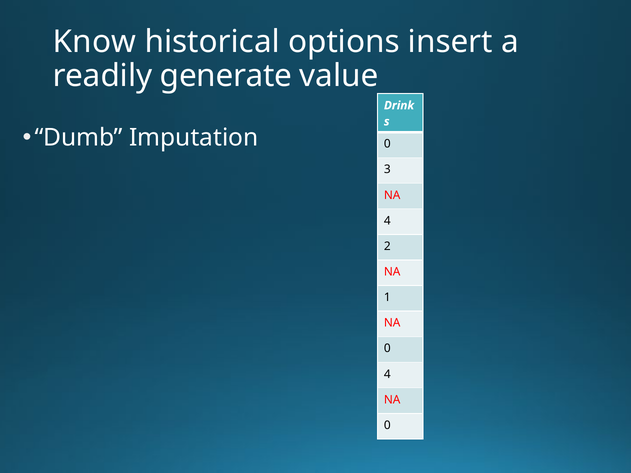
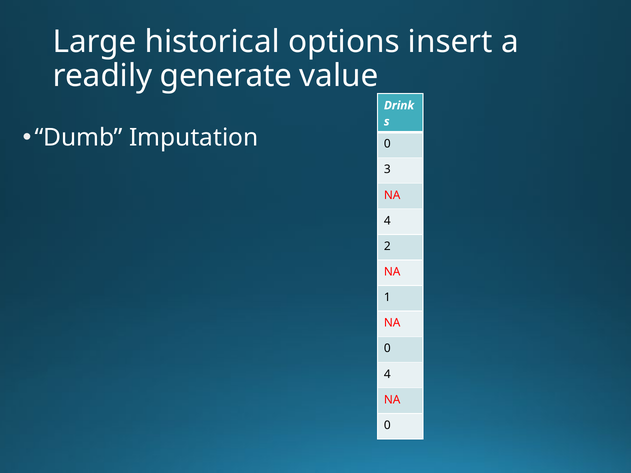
Know: Know -> Large (95, 42)
